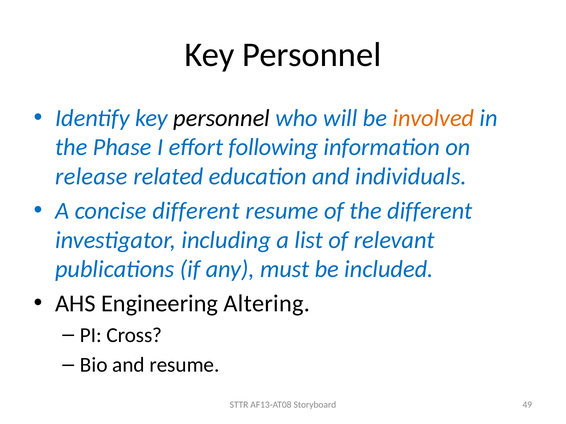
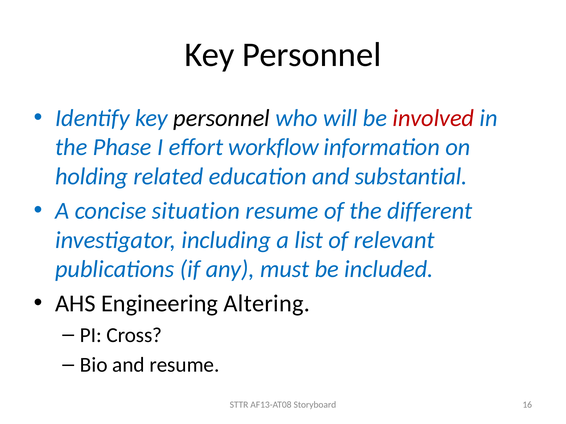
involved colour: orange -> red (433, 118)
following: following -> workflow (274, 147)
release: release -> holding (92, 177)
individuals: individuals -> substantial (411, 177)
concise different: different -> situation (196, 211)
49: 49 -> 16 (527, 405)
